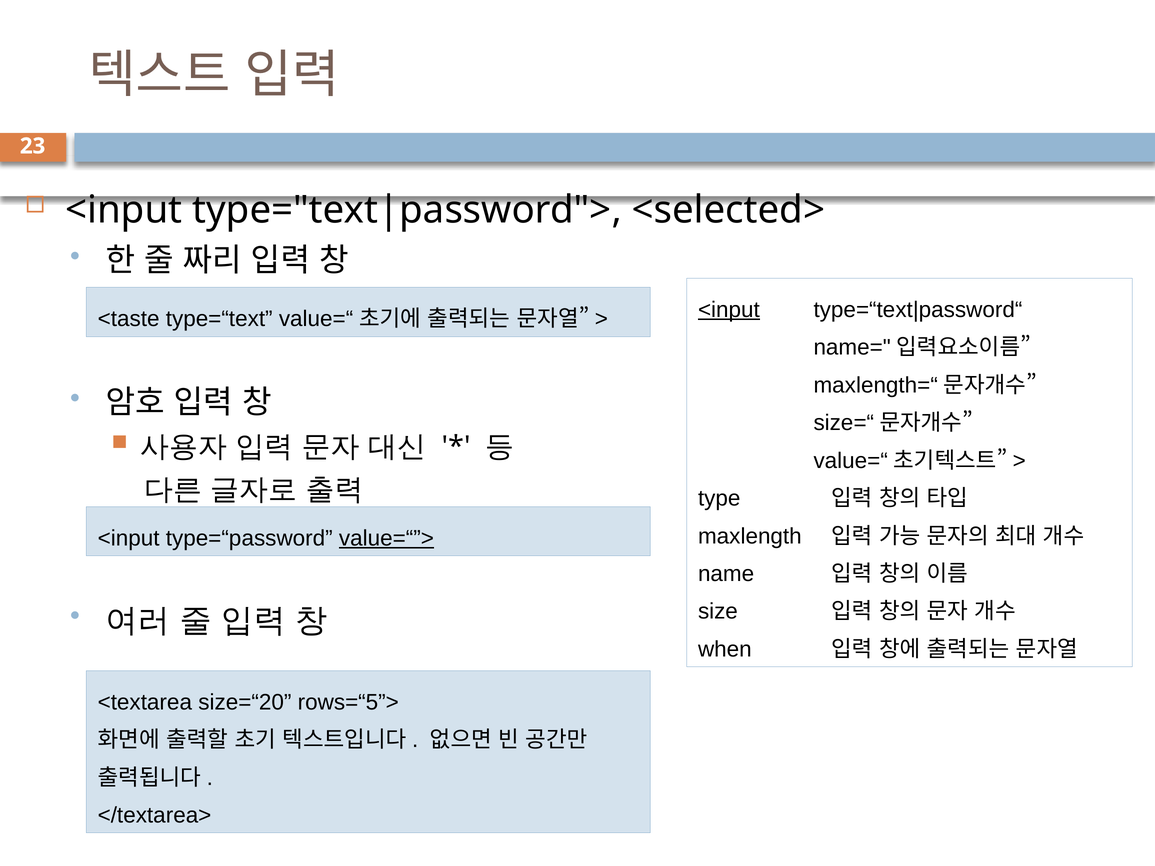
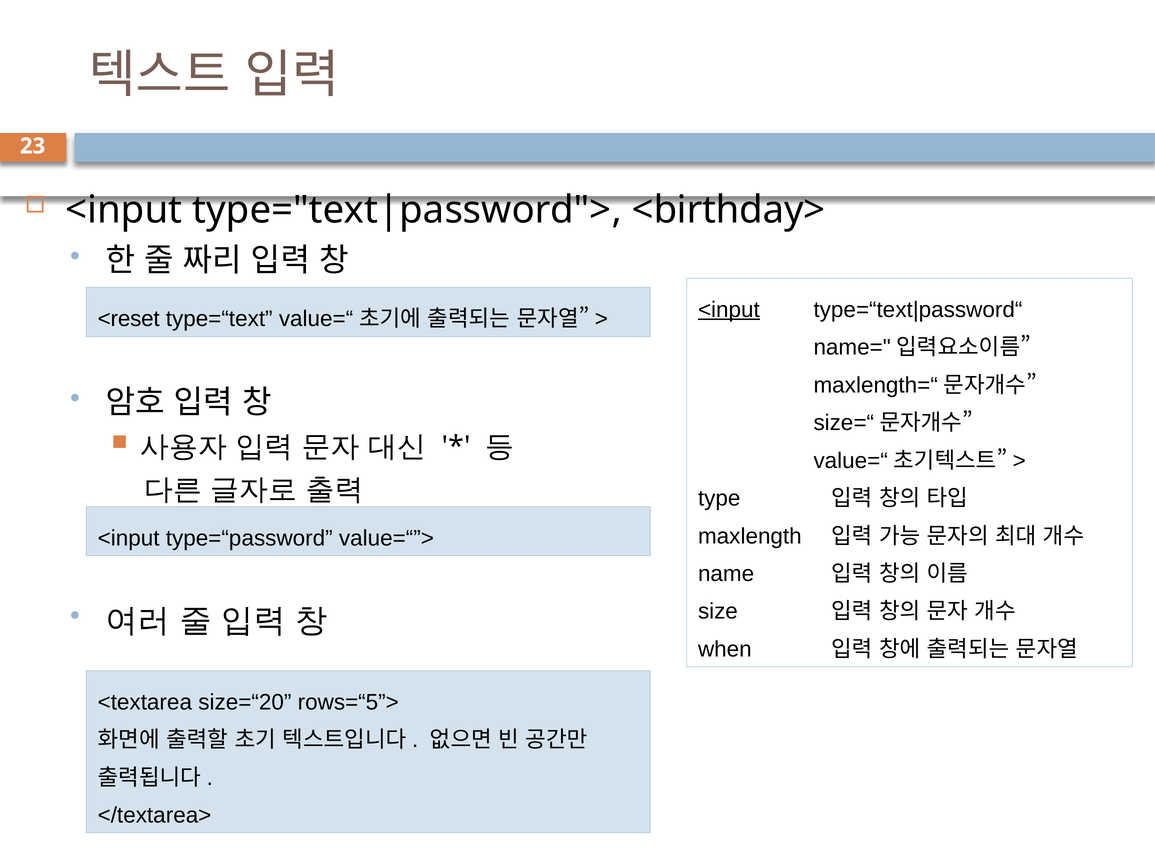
<selected>: <selected> -> <birthday> (729, 210)
<taste: <taste -> <reset (129, 319)
value=“”> underline: present -> none (386, 538)
